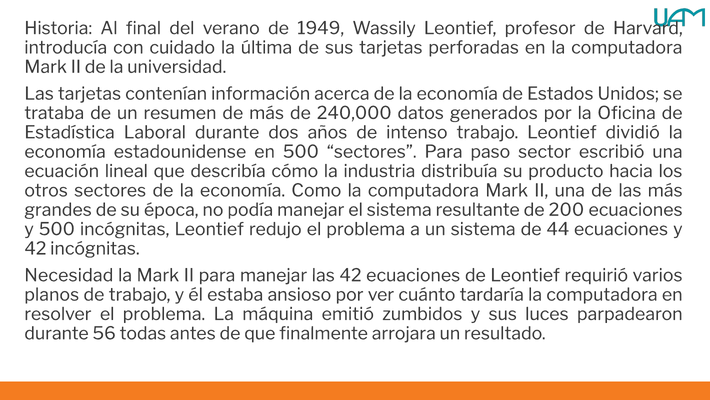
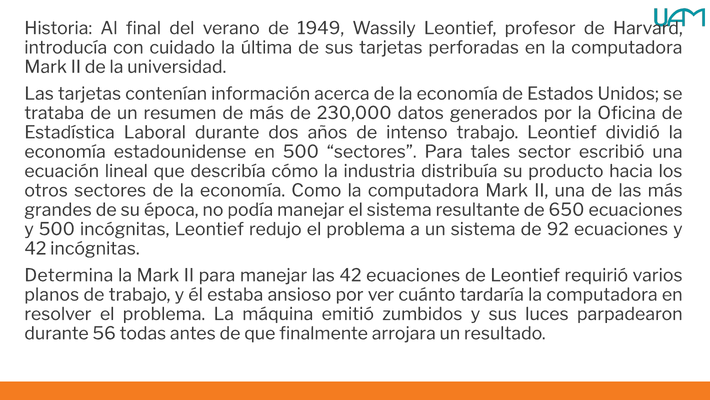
240,000: 240,000 -> 230,000 (354, 113)
paso: paso -> tales (490, 152)
200: 200 -> 650 (566, 210)
44: 44 -> 92 (558, 229)
Necesidad: Necesidad -> Determina (69, 275)
